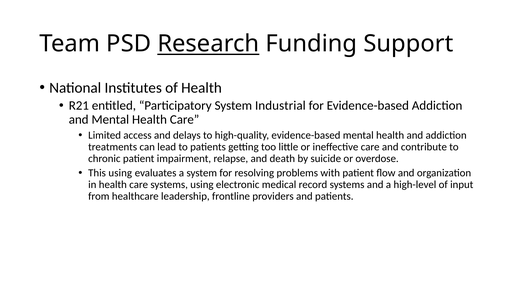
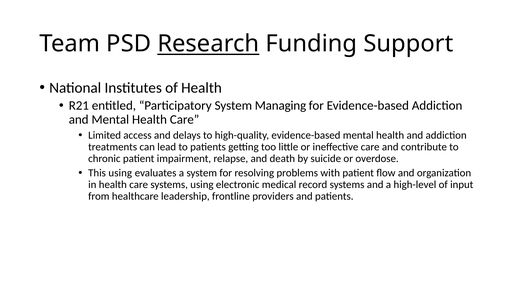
Industrial: Industrial -> Managing (280, 106)
